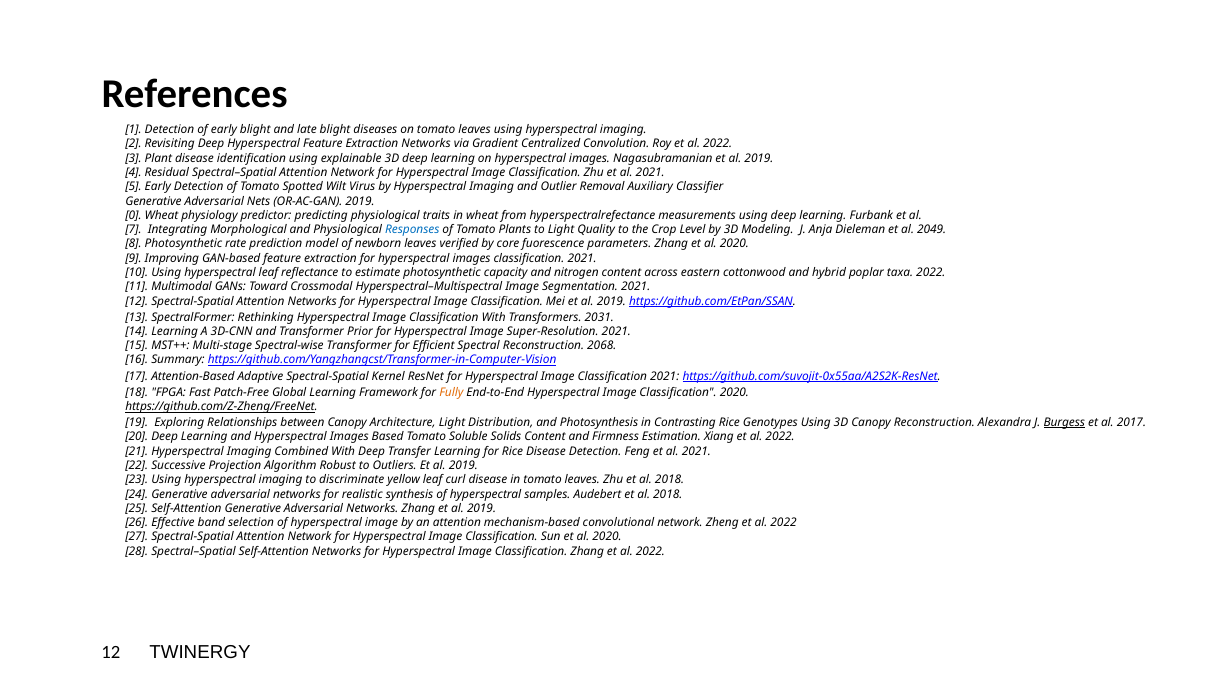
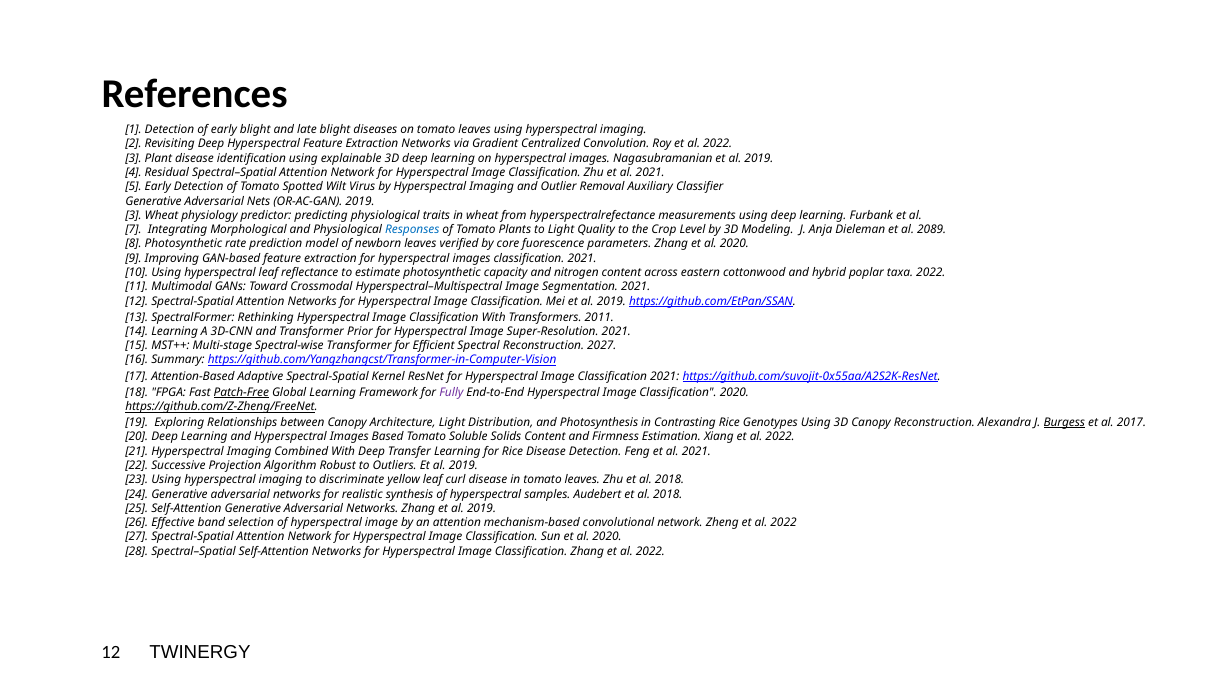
0: 0 -> 3 (133, 215)
2049: 2049 -> 2089 (932, 230)
2031: 2031 -> 2011 (599, 317)
2068: 2068 -> 2027 (602, 346)
Patch-Free underline: none -> present (241, 392)
Fully colour: orange -> purple (451, 392)
